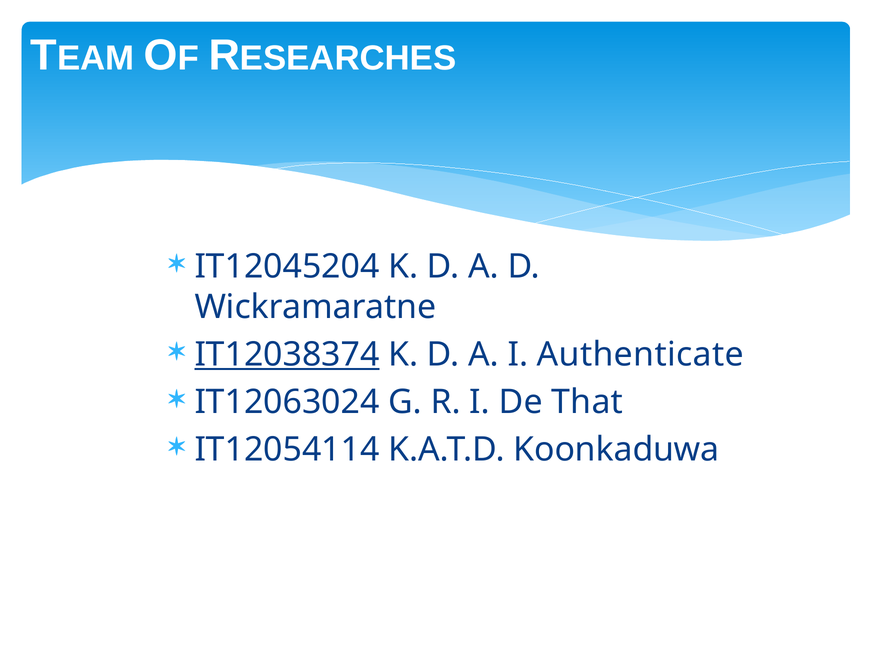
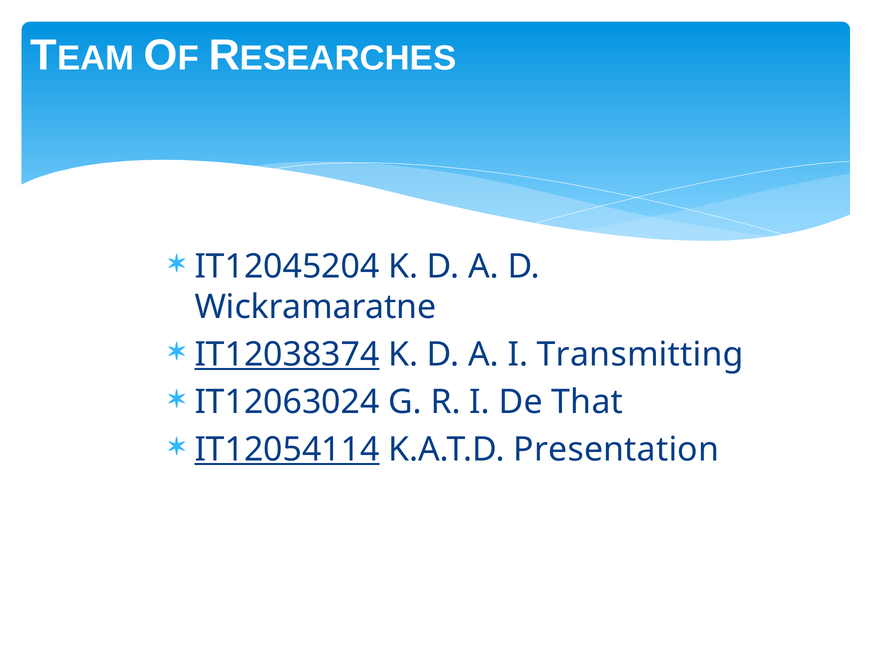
Authenticate: Authenticate -> Transmitting (640, 355)
IT12054114 underline: none -> present (287, 450)
Koonkaduwa: Koonkaduwa -> Presentation (616, 450)
